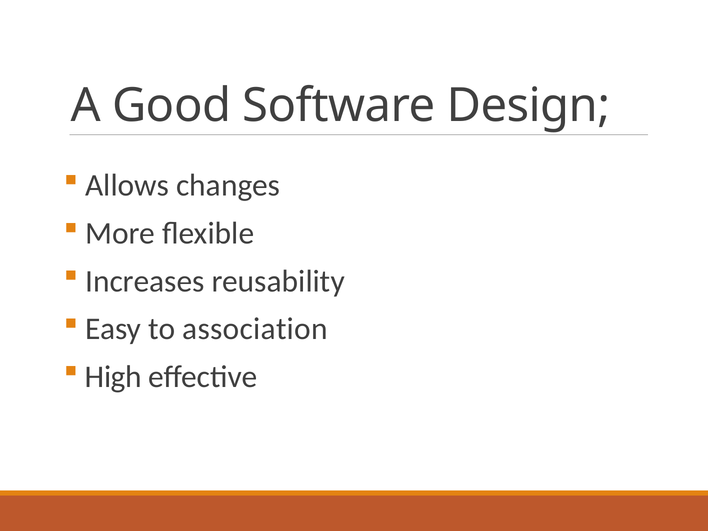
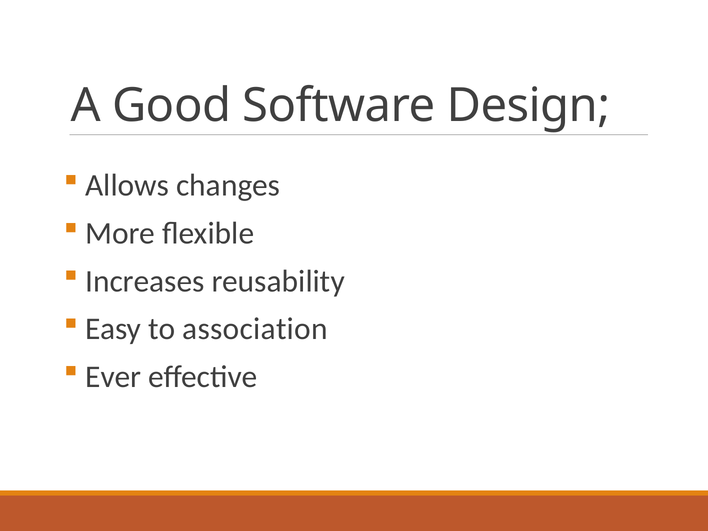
High: High -> Ever (113, 377)
